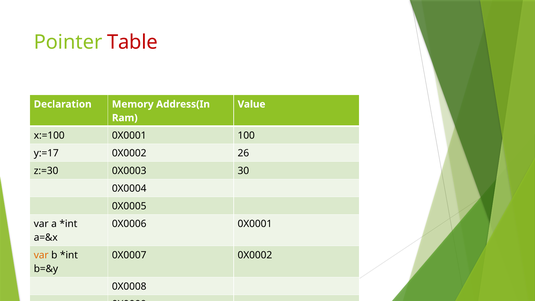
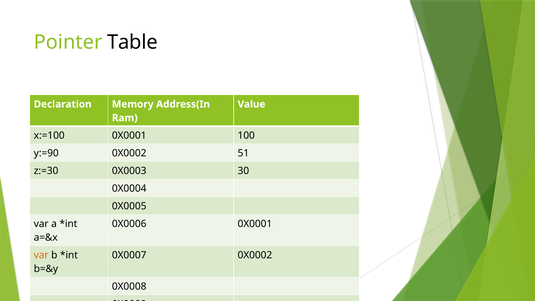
Table colour: red -> black (133, 42)
y:=17: y:=17 -> y:=90 (46, 153)
26: 26 -> 51 (243, 153)
